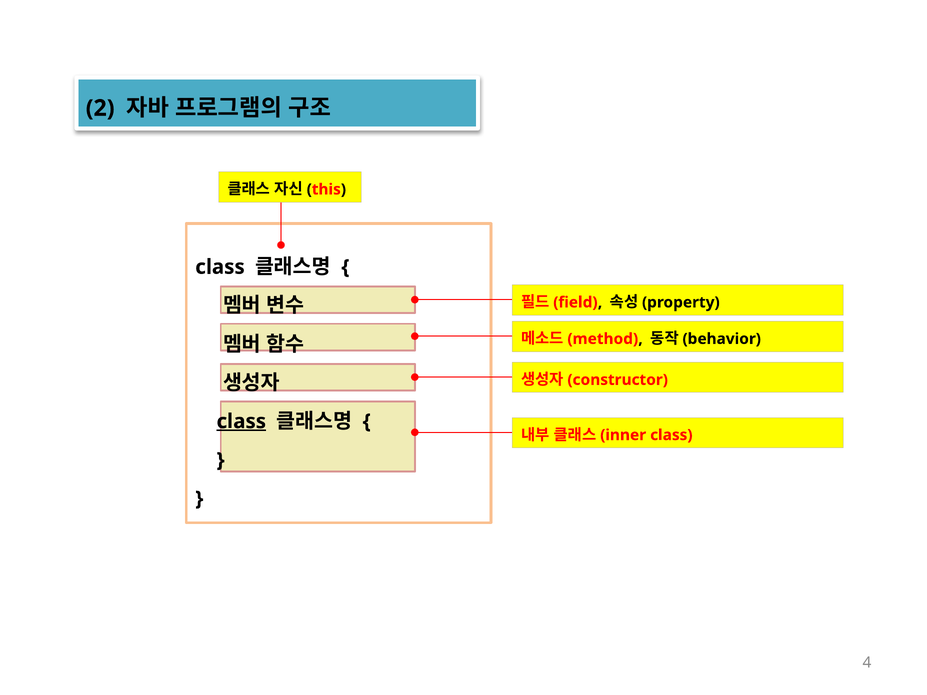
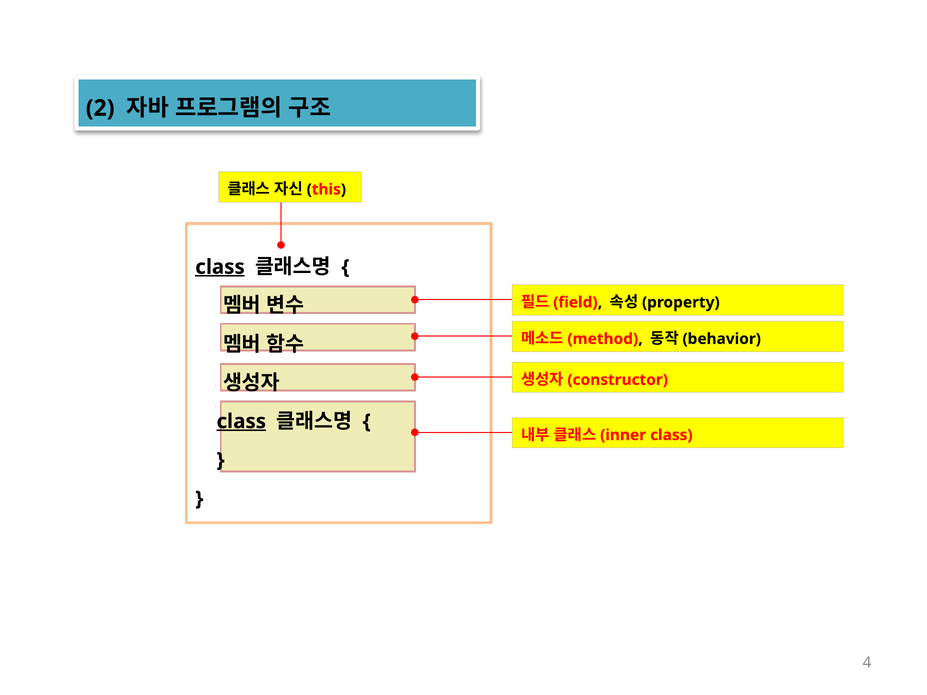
class underline: none -> present (220, 267)
